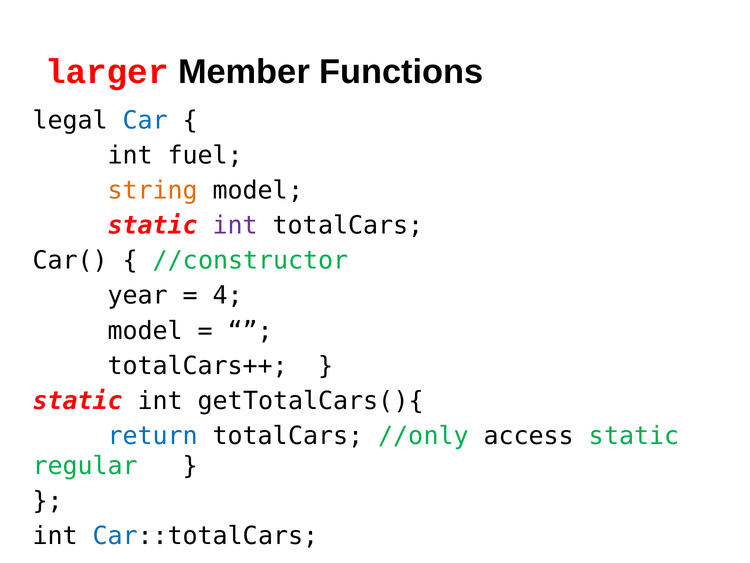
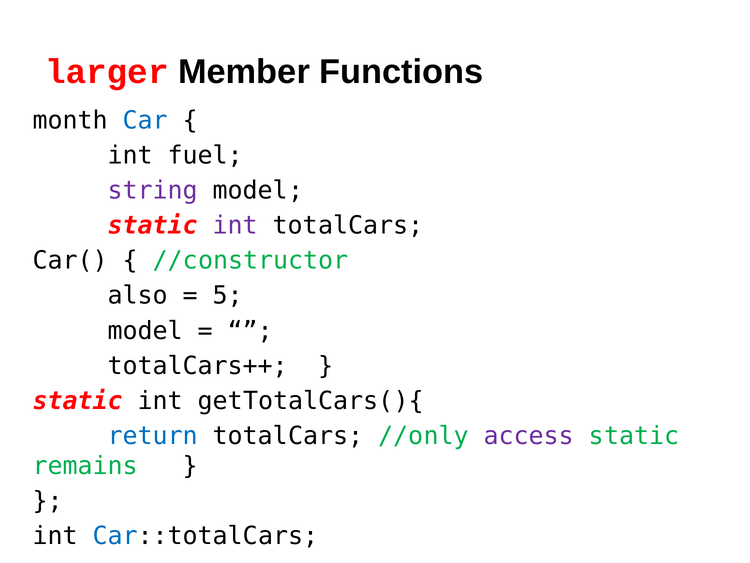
legal: legal -> month (70, 121)
string colour: orange -> purple (153, 190)
year: year -> also (138, 295)
4: 4 -> 5 (228, 295)
access colour: black -> purple (529, 435)
regular: regular -> remains (85, 465)
